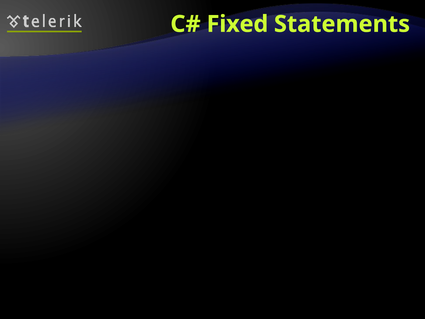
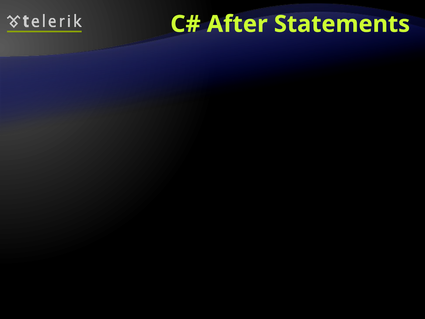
Fixed: Fixed -> After (237, 24)
